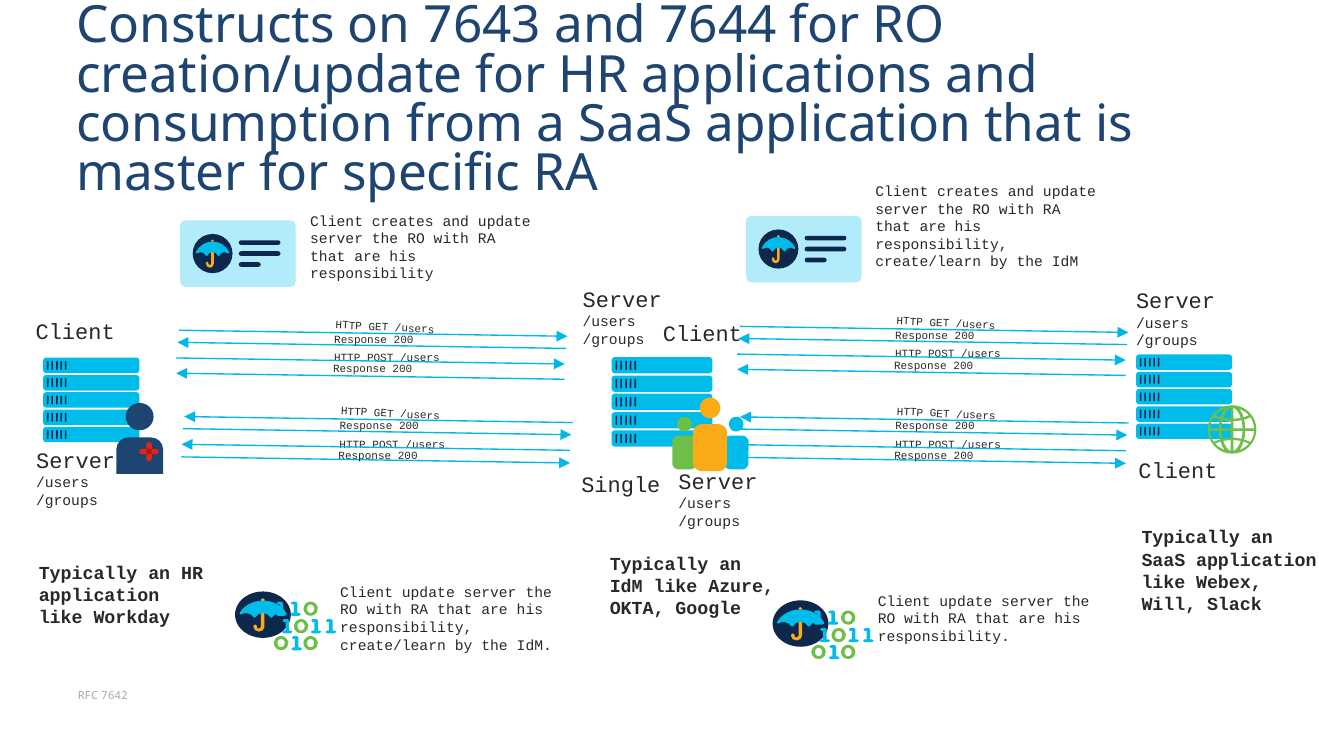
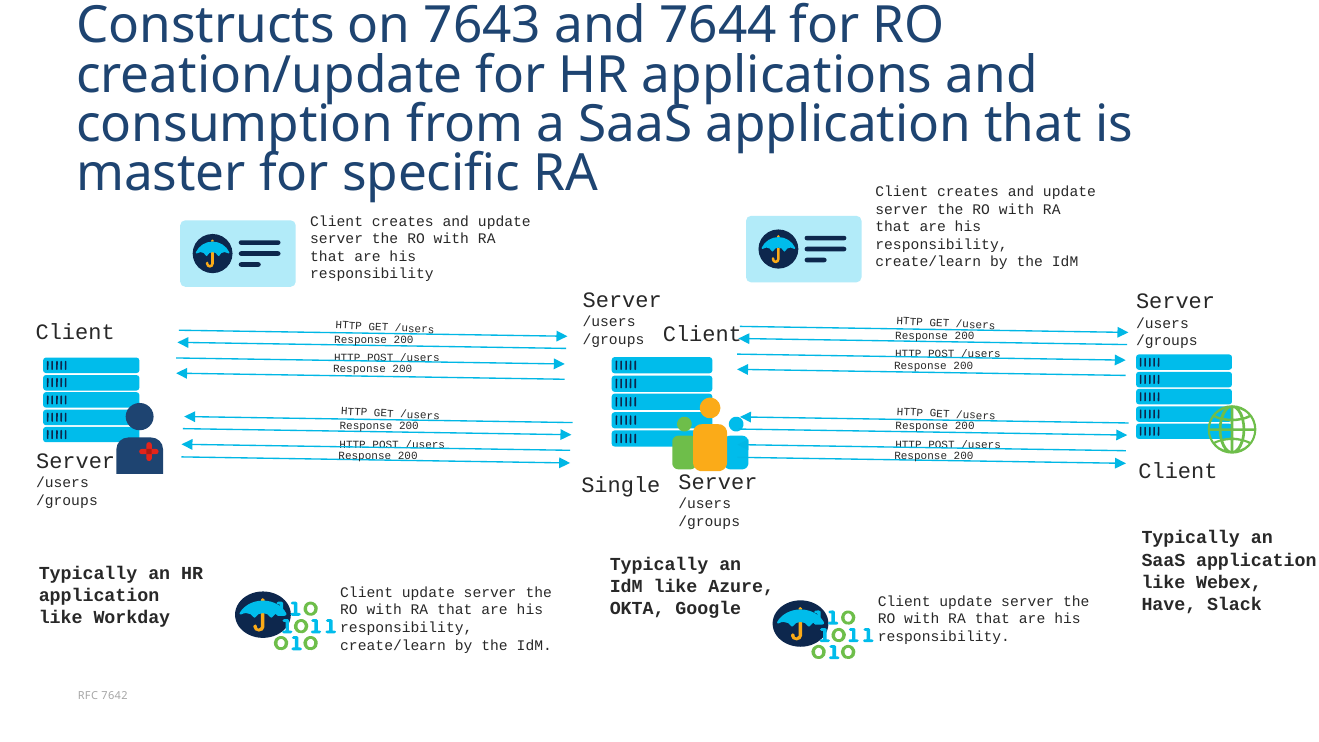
Will: Will -> Have (1169, 604)
